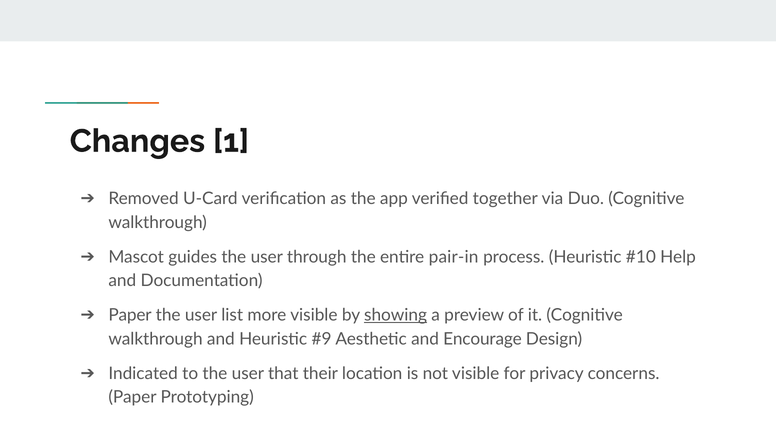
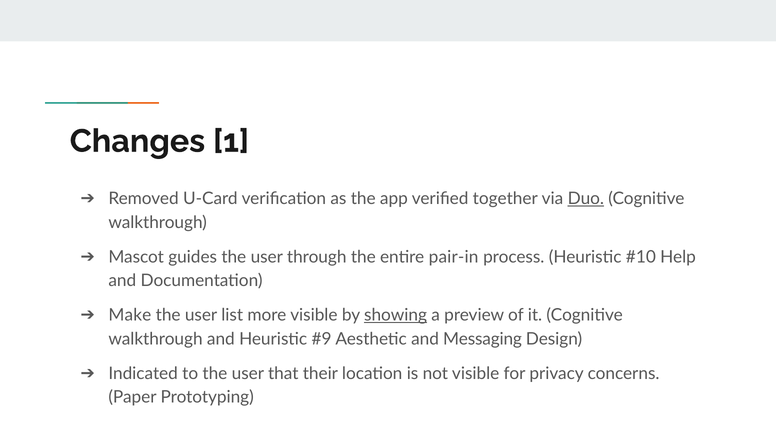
Duo underline: none -> present (586, 199)
Paper: Paper -> Make (130, 315)
Encourage: Encourage -> Messaging (482, 339)
